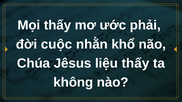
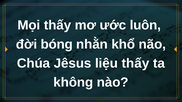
phải: phải -> luôn (145, 25)
cuộc: cuộc -> bóng (57, 44)
